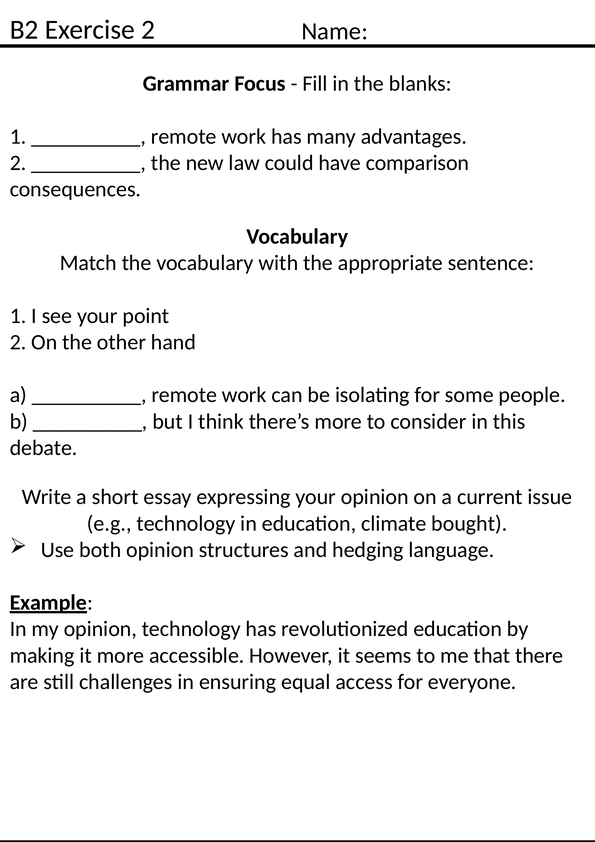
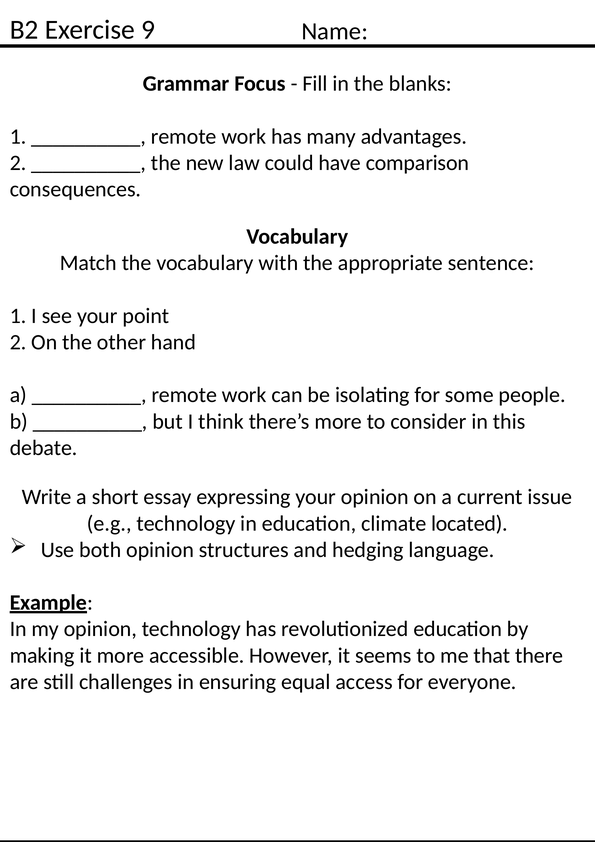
Exercise 2: 2 -> 9 (148, 30)
bought: bought -> located (469, 524)
